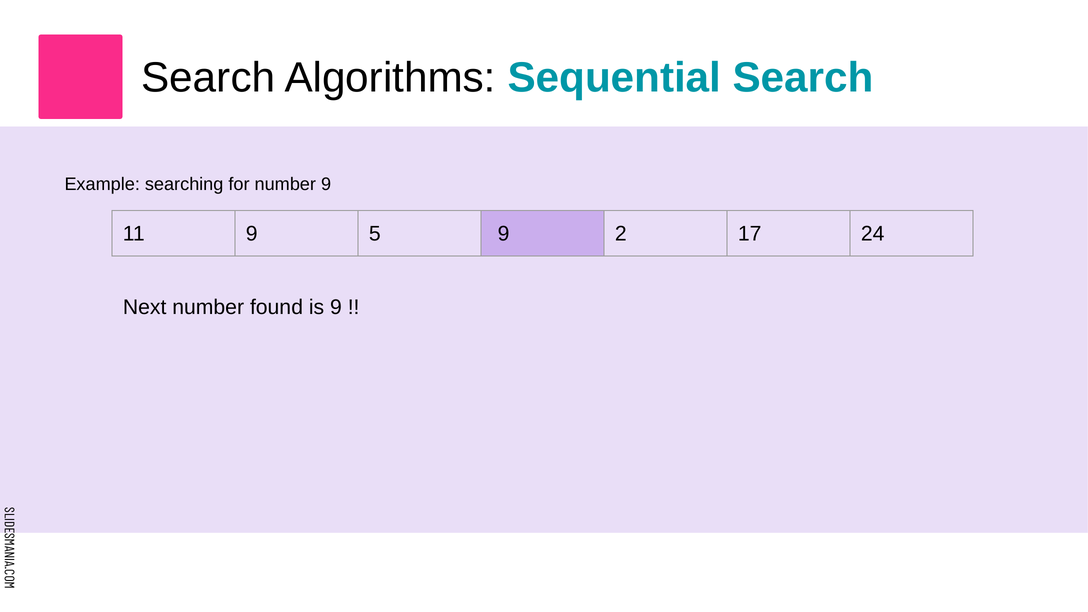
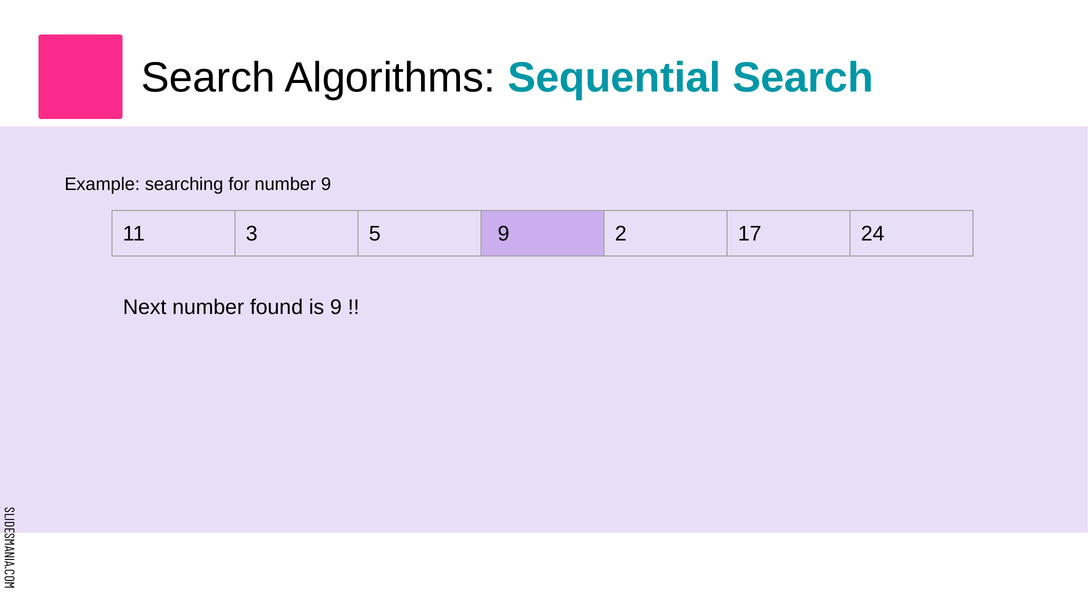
11 9: 9 -> 3 (252, 234)
